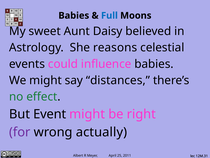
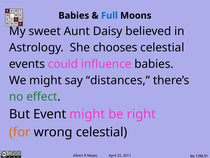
reasons: reasons -> chooses (115, 47)
for colour: purple -> orange (20, 132)
wrong actually: actually -> celestial (102, 132)
